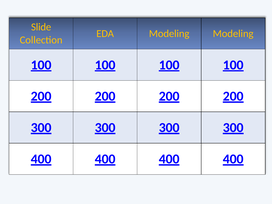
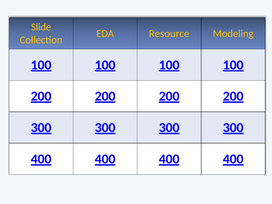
EDA Modeling: Modeling -> Resource (169, 34)
